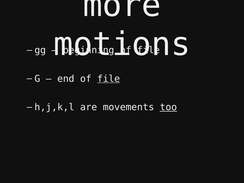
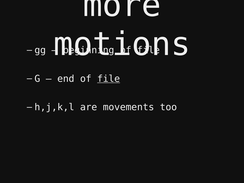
too underline: present -> none (168, 107)
